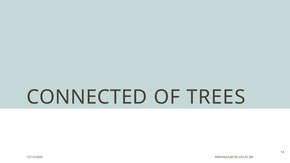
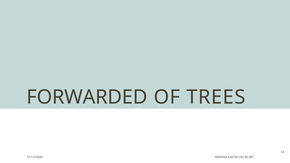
CONNECTED: CONNECTED -> FORWARDED (87, 97)
